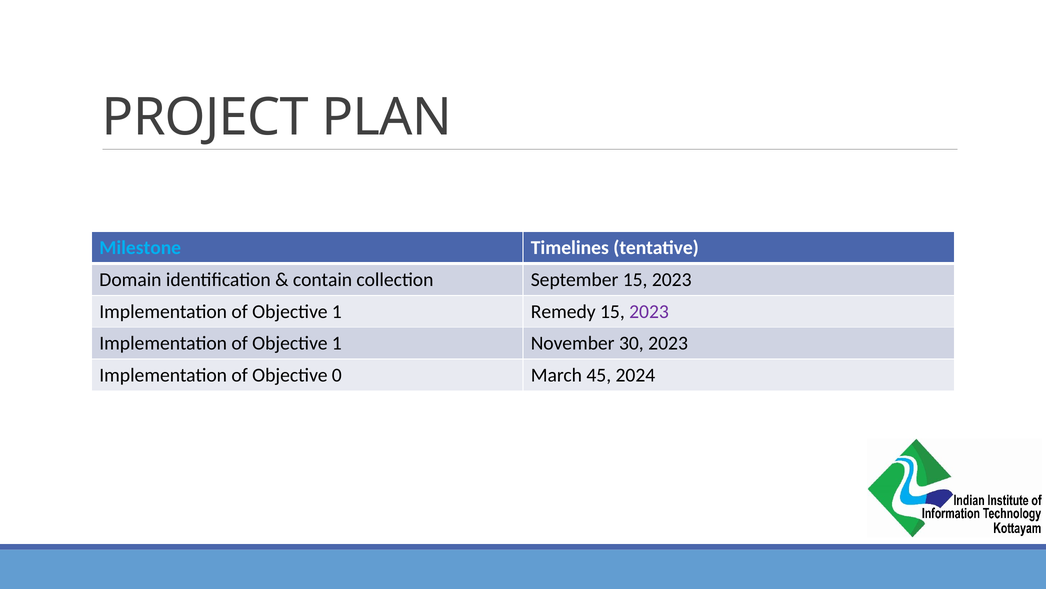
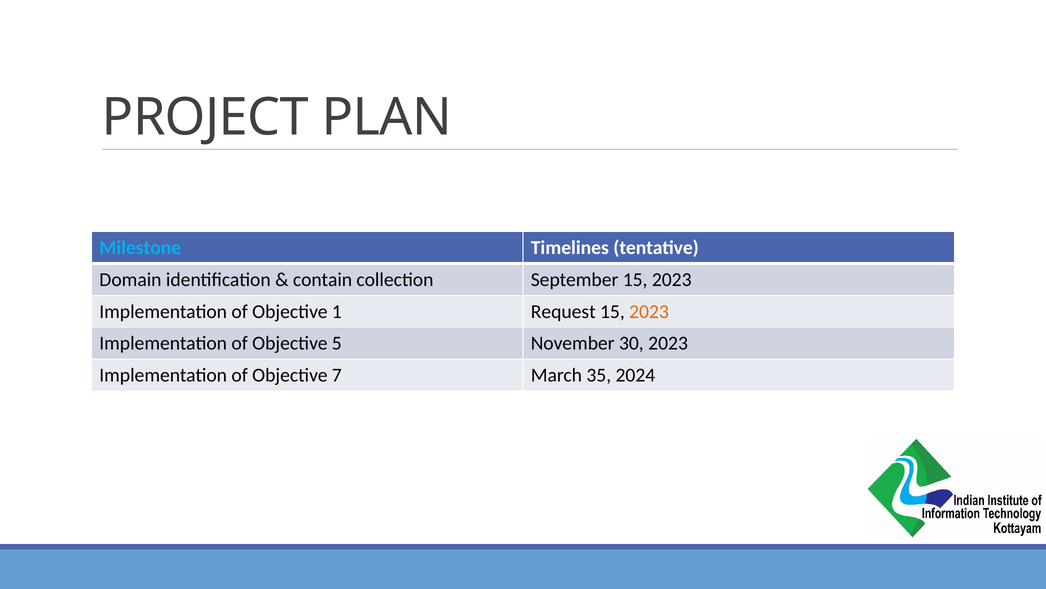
Remedy: Remedy -> Request (563, 311)
2023 colour: purple -> orange (649, 311)
1: 1 -> 5 (337, 343)
0: 0 -> 7 (337, 375)
45: 45 -> 35 (599, 375)
